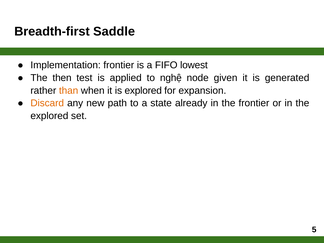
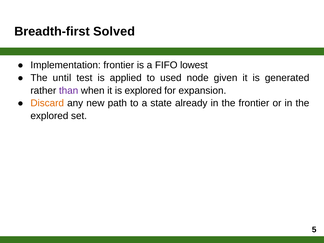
Saddle: Saddle -> Solved (114, 31)
then: then -> until (62, 78)
nghệ: nghệ -> used (171, 78)
than colour: orange -> purple (69, 91)
